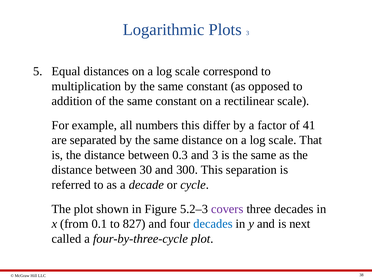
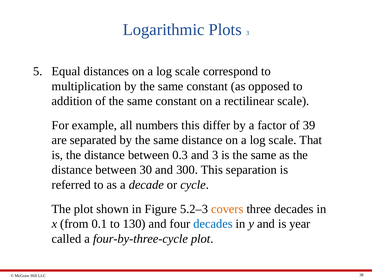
41: 41 -> 39 (309, 125)
covers colour: purple -> orange (227, 209)
827: 827 -> 130 (134, 224)
next: next -> year (300, 224)
